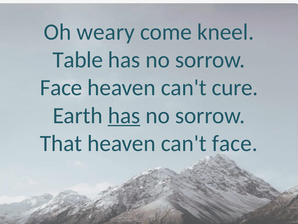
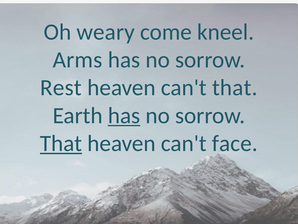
Table: Table -> Arms (78, 60)
Face: Face -> Rest (61, 88)
can't cure: cure -> that (235, 88)
That underline: none -> present (61, 143)
